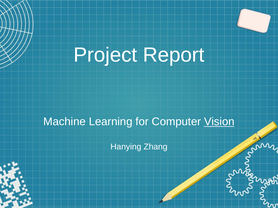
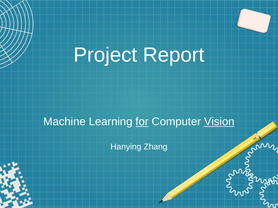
for underline: none -> present (142, 122)
